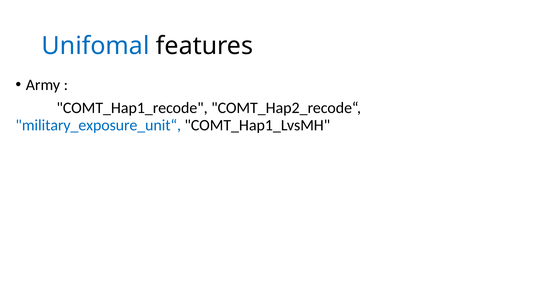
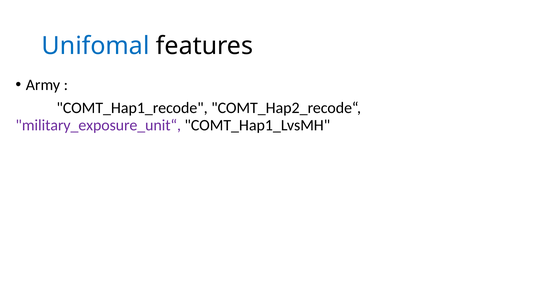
military_exposure_unit“ colour: blue -> purple (98, 125)
